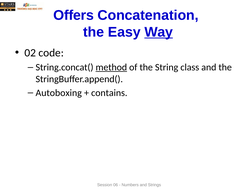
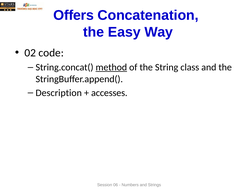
Way underline: present -> none (159, 32)
Autoboxing: Autoboxing -> Description (59, 93)
contains: contains -> accesses (109, 93)
